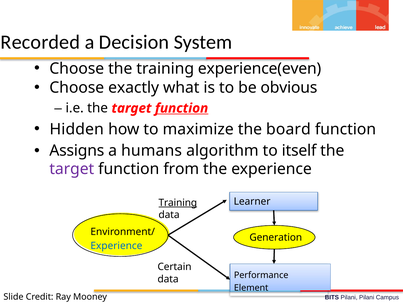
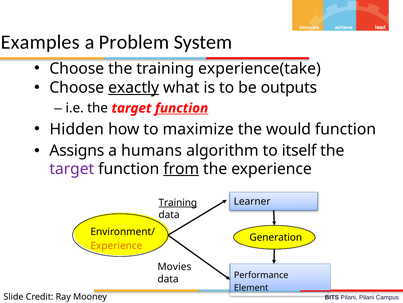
Recorded: Recorded -> Examples (40, 42)
Decision: Decision -> Problem (134, 42)
experience(even: experience(even -> experience(take (259, 68)
exactly underline: none -> present (134, 88)
obvious: obvious -> outputs (289, 88)
board: board -> would (289, 129)
from underline: none -> present (181, 168)
Experience colour: blue -> orange (116, 245)
Certain: Certain -> Movies (174, 266)
